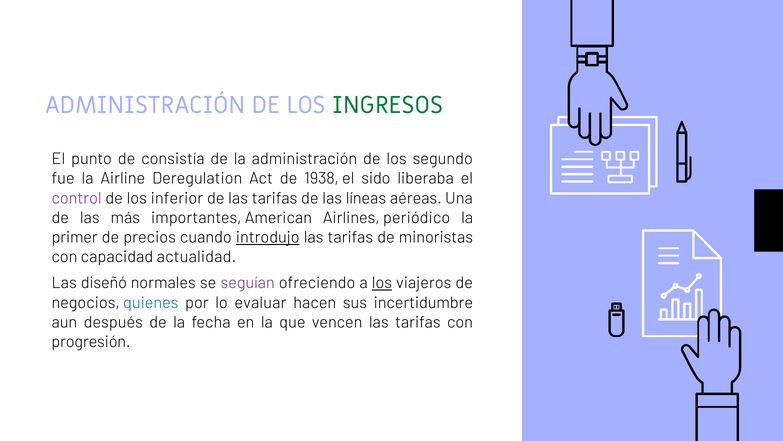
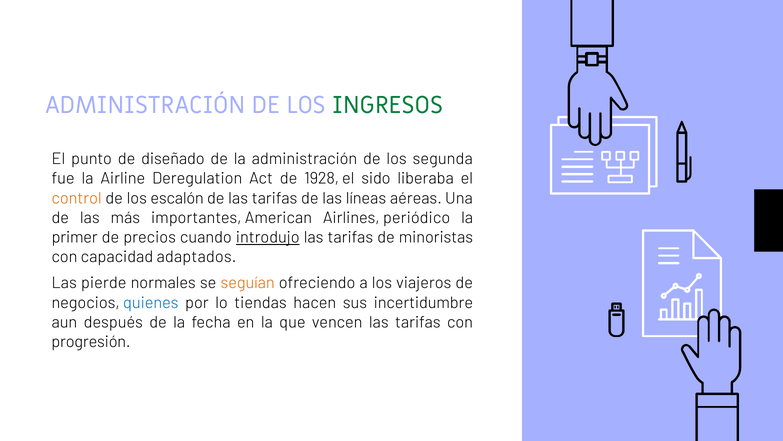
consistía: consistía -> diseñado (173, 159)
segundo: segundo -> segunda (443, 159)
1938: 1938 -> 1928 (322, 178)
control colour: purple -> orange (77, 198)
inferior: inferior -> escalón (177, 198)
actualidad: actualidad -> adaptados (196, 257)
diseñó: diseñó -> pierde (104, 283)
seguían colour: purple -> orange (248, 283)
los underline: present -> none (382, 283)
evaluar: evaluar -> tiendas (261, 302)
